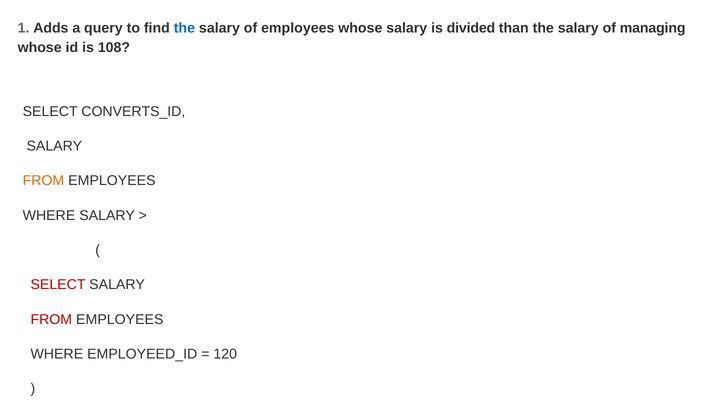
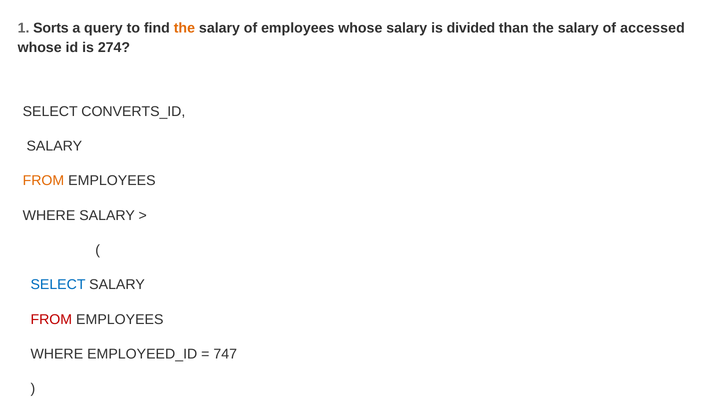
Adds: Adds -> Sorts (51, 28)
the colour: blue -> orange (184, 28)
managing: managing -> accessed (653, 28)
108: 108 -> 274 (114, 48)
SELECT colour: red -> blue (58, 285)
120: 120 -> 747 (225, 354)
